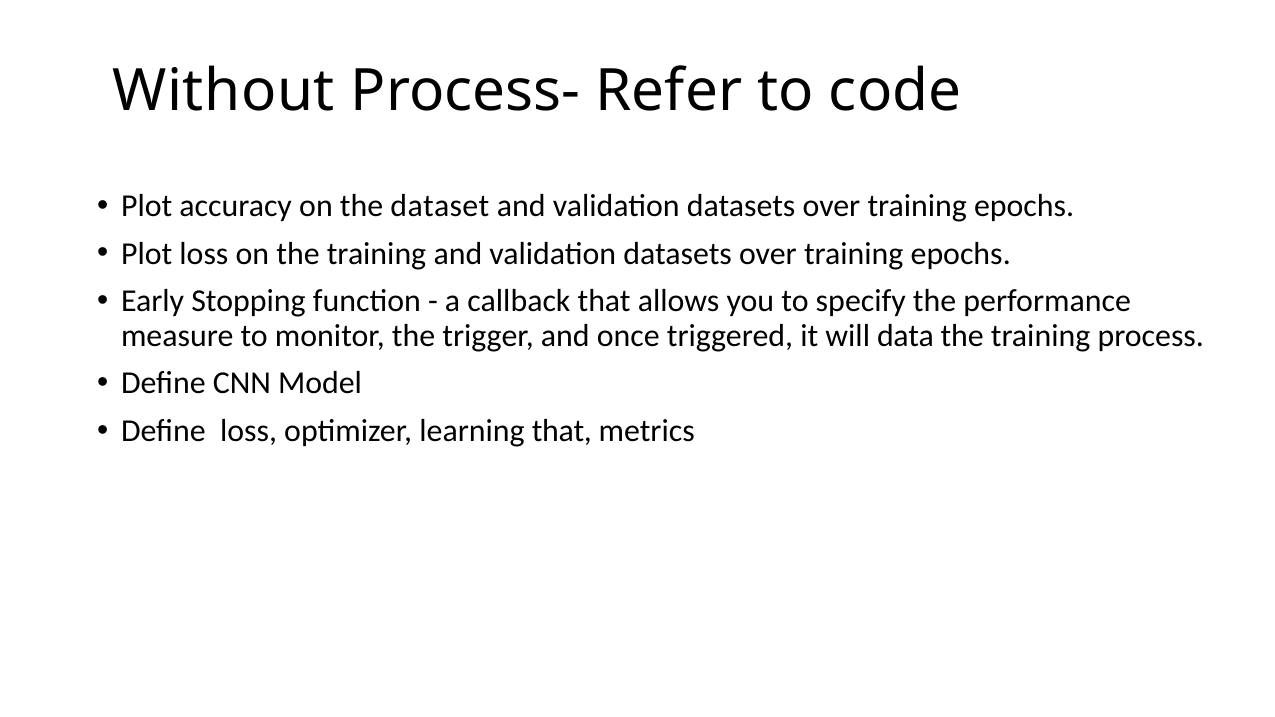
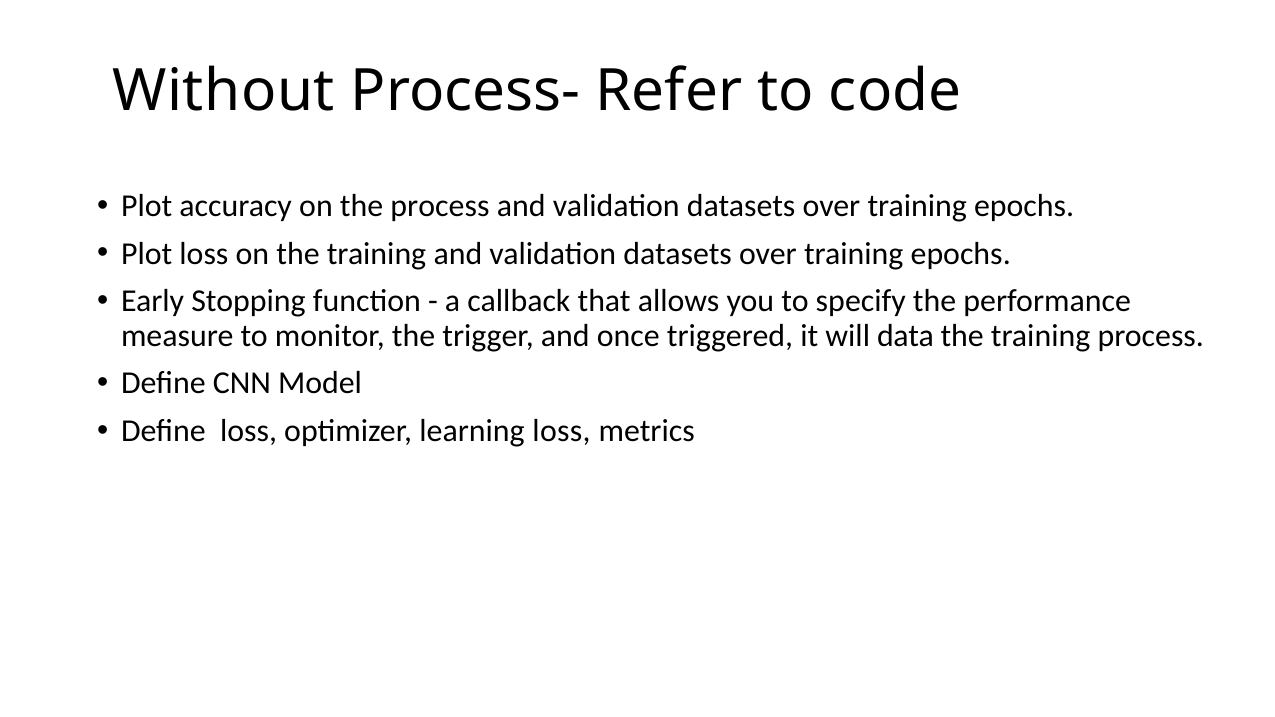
the dataset: dataset -> process (440, 206)
learning that: that -> loss (562, 431)
